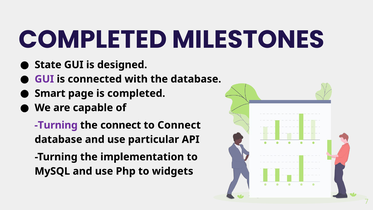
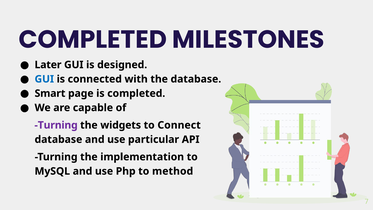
State: State -> Later (48, 65)
GUI colour: purple -> blue (44, 79)
the connect: connect -> widgets (121, 125)
widgets: widgets -> method (173, 171)
